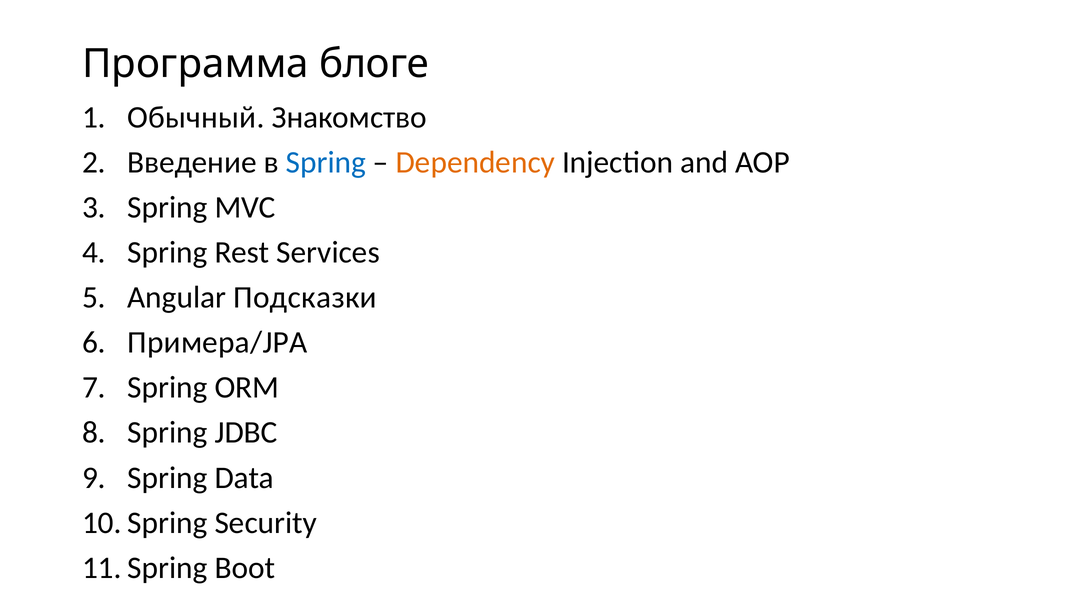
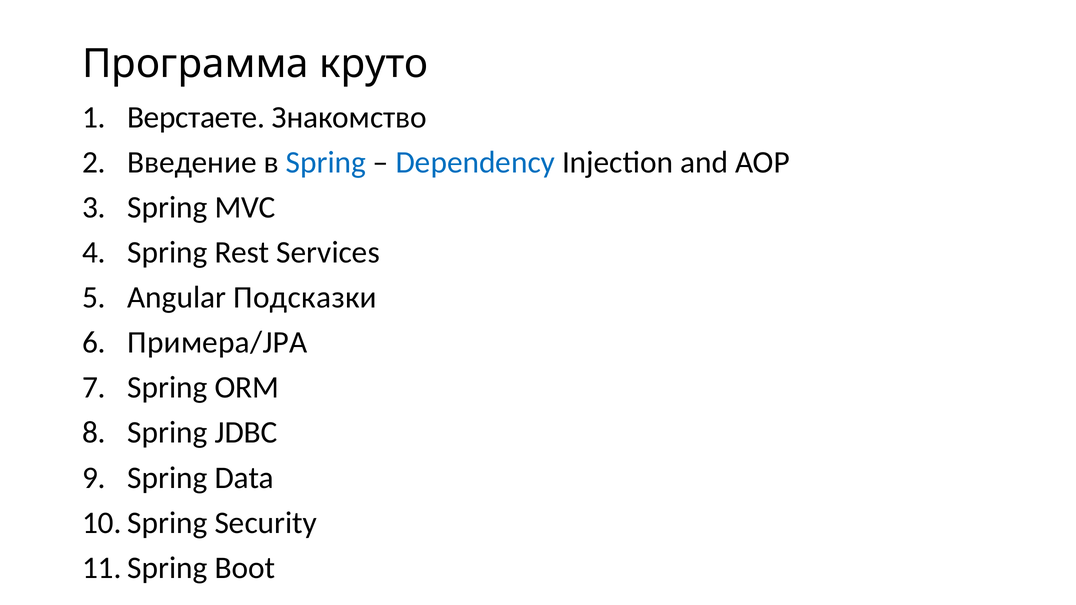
блоге: блоге -> круто (374, 64)
Обычный: Обычный -> Верстаете (196, 117)
Dependency colour: orange -> blue (475, 162)
